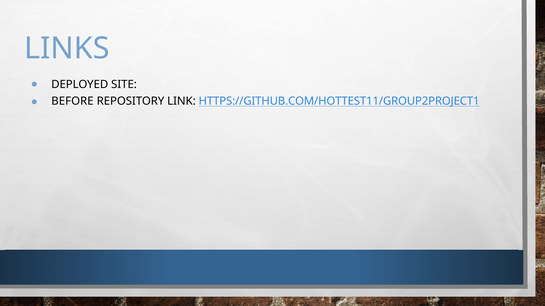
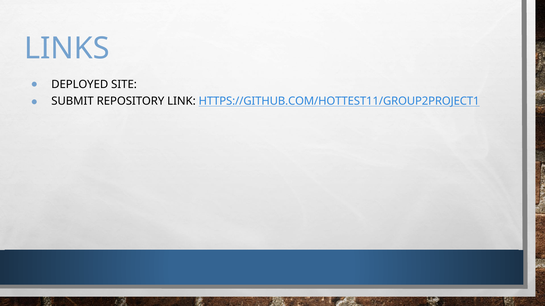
BEFORE: BEFORE -> SUBMIT (72, 101)
